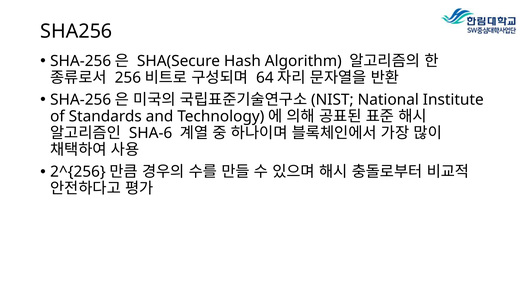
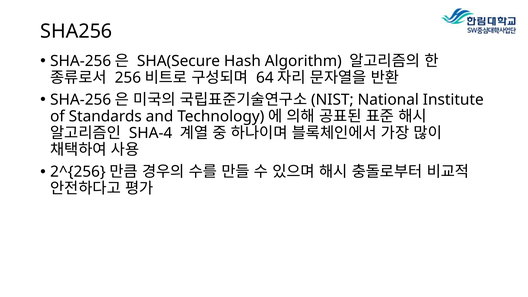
SHA-6: SHA-6 -> SHA-4 (151, 133)
